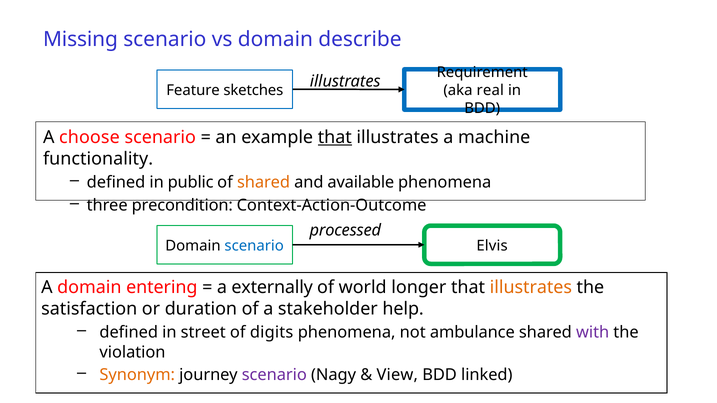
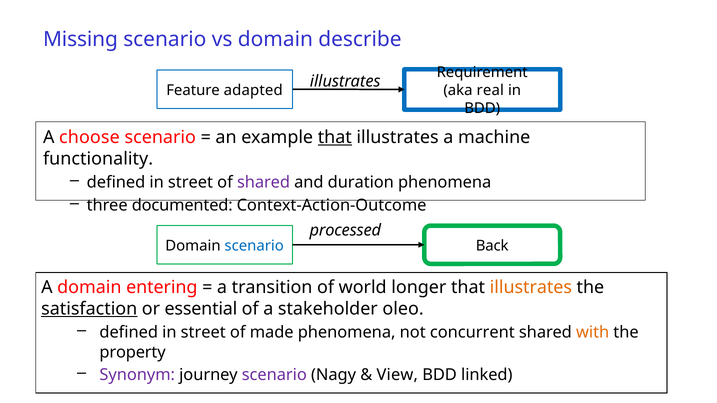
sketches: sketches -> adapted (253, 90)
public: public -> street (191, 183)
shared colour: orange -> purple (264, 183)
available: available -> duration (361, 183)
precondition: precondition -> documented (182, 206)
Elvis: Elvis -> Back (492, 246)
externally: externally -> transition (272, 287)
satisfaction underline: none -> present (89, 309)
duration: duration -> essential (201, 309)
help: help -> oleo (403, 309)
digits: digits -> made (272, 333)
ambulance: ambulance -> concurrent (472, 333)
with colour: purple -> orange (593, 333)
violation: violation -> property (133, 352)
Synonym colour: orange -> purple (137, 375)
